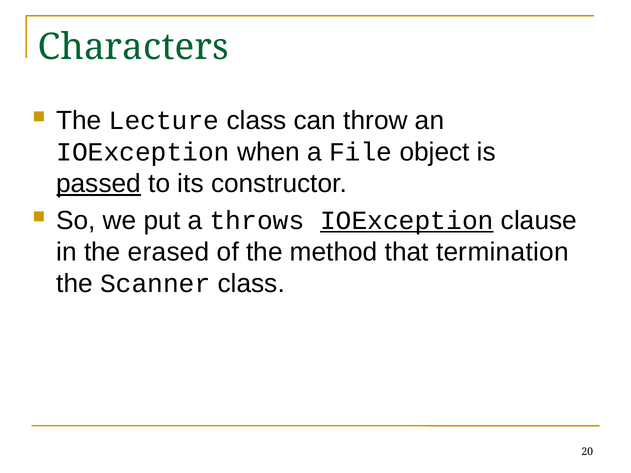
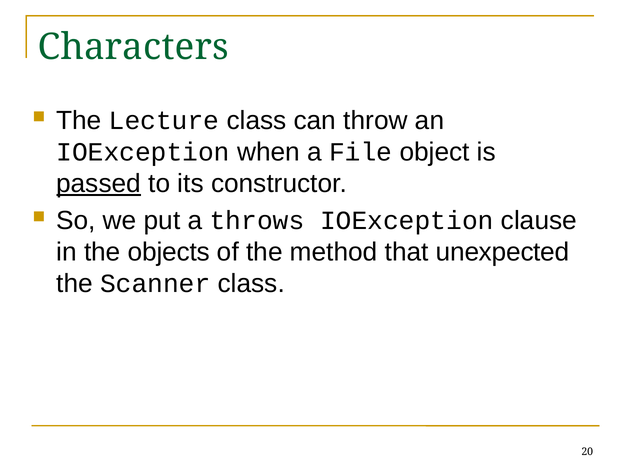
IOException underline: present -> none (407, 221)
erased: erased -> objects (169, 252)
termination: termination -> unexpected (503, 252)
